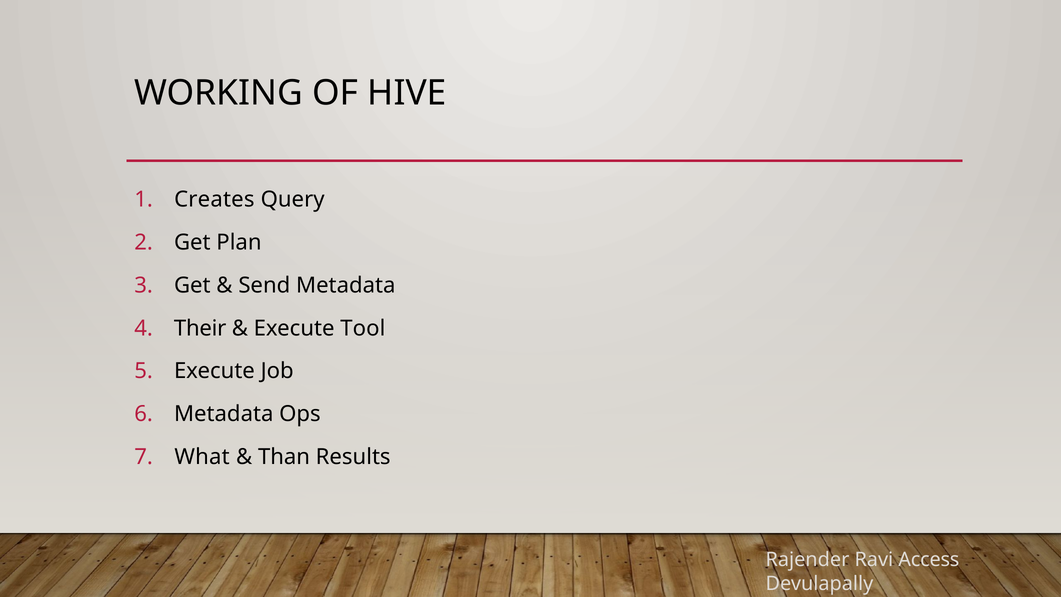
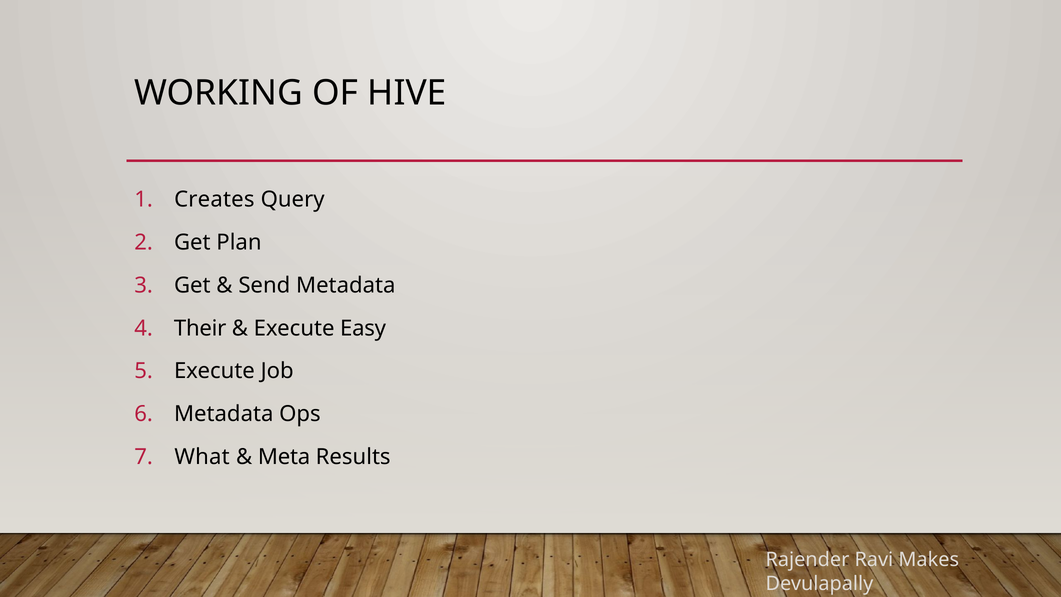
Tool: Tool -> Easy (363, 328)
Than: Than -> Meta (284, 457)
Access: Access -> Makes (929, 560)
